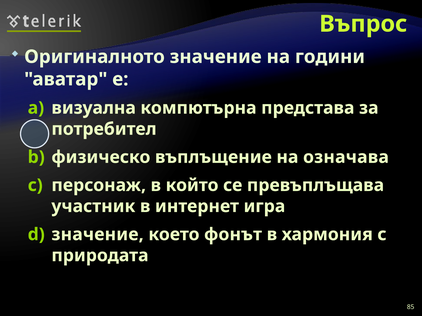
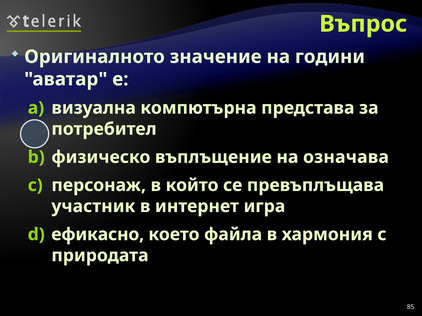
значение: значение -> ефикасно (98, 235)
фонът: фонът -> файла (233, 235)
